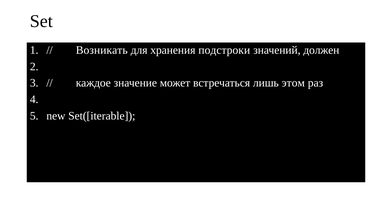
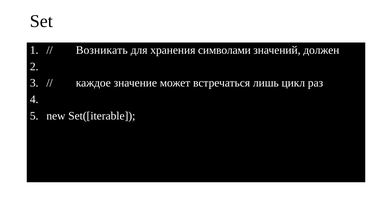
подстроки: подстроки -> символами (224, 50)
этом: этом -> цикл (293, 83)
